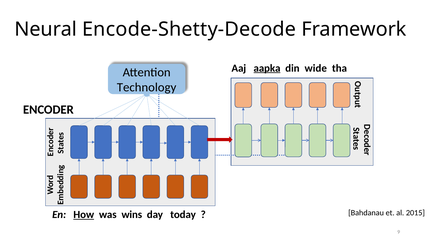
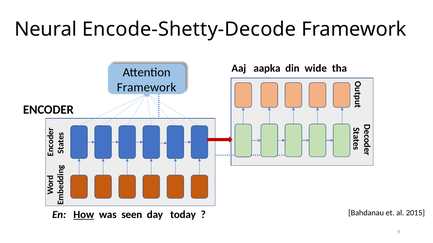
aapka underline: present -> none (267, 68)
Technology: Technology -> Framework (147, 88)
wins: wins -> seen (132, 215)
